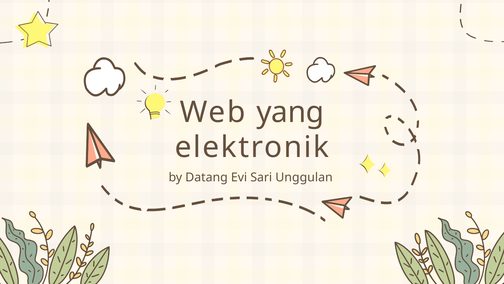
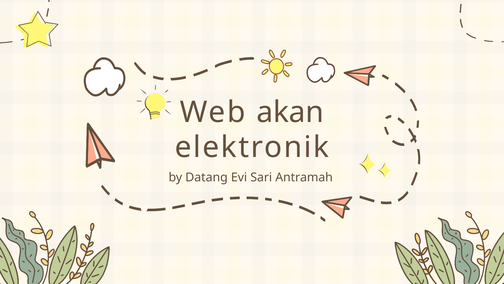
yang: yang -> akan (290, 112)
Unggulan: Unggulan -> Antramah (304, 177)
